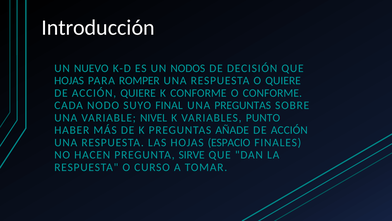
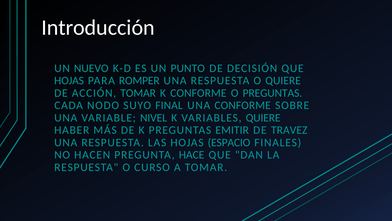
NODOS: NODOS -> PUNTO (188, 68)
ACCIÓN QUIERE: QUIERE -> TOMAR (138, 93)
O CONFORME: CONFORME -> PREGUNTAS (272, 93)
UNA PREGUNTAS: PREGUNTAS -> CONFORME (243, 105)
VARIABLES PUNTO: PUNTO -> QUIERE (263, 118)
AÑADE: AÑADE -> EMITIR (232, 130)
ACCIÓN: ACCIÓN -> TRAVEZ (289, 130)
SIRVE: SIRVE -> HACE (192, 155)
